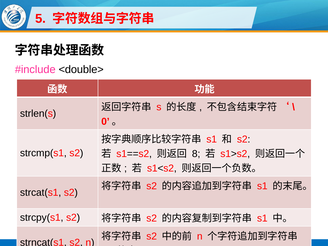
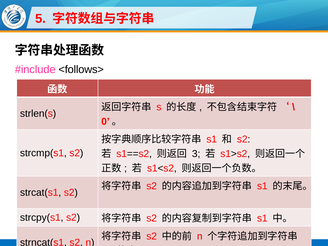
<double>: <double> -> <follows> (81, 69)
8: 8 -> 3 (196, 154)
